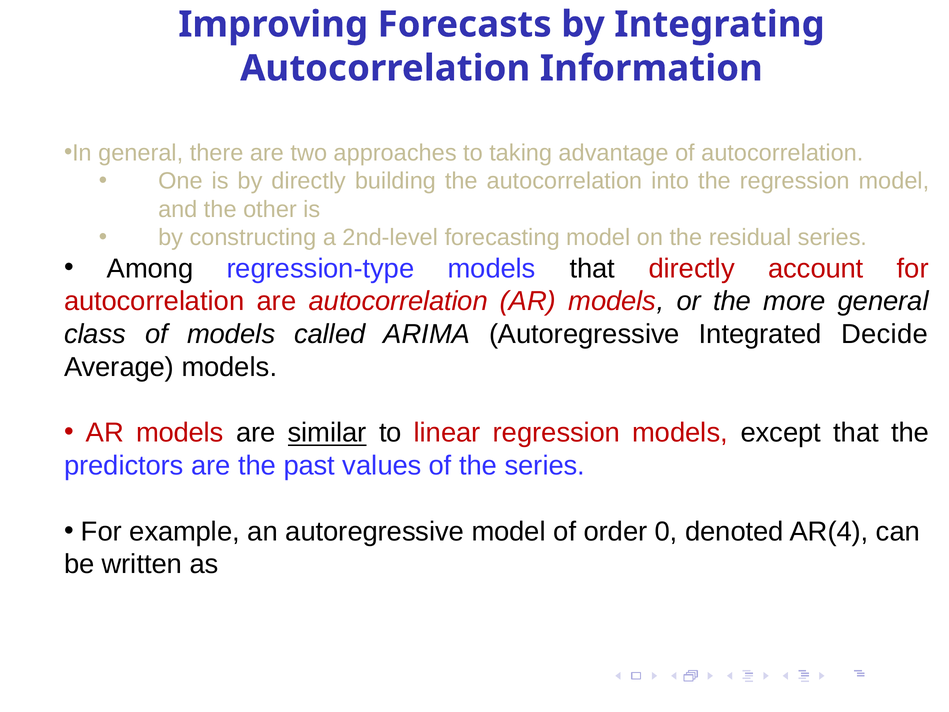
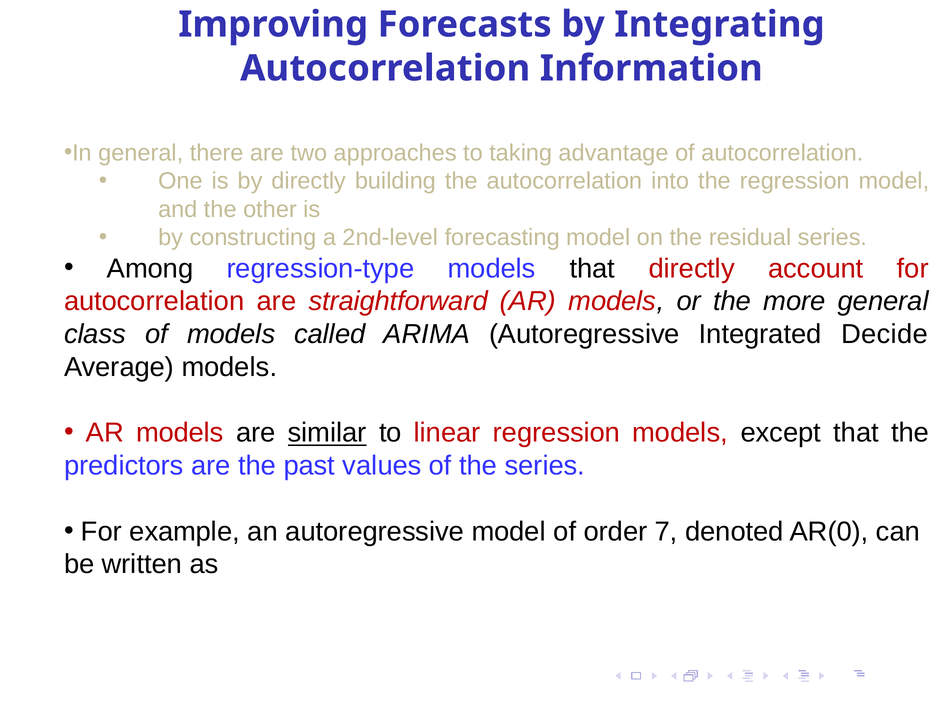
are autocorrelation: autocorrelation -> straightforward (398, 302)
0: 0 -> 7 (666, 532)
AR(4: AR(4 -> AR(0 (829, 532)
